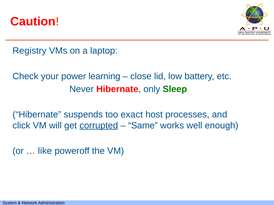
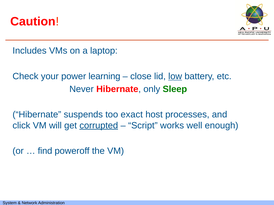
Registry: Registry -> Includes (30, 51)
low underline: none -> present (175, 76)
Same: Same -> Script (143, 126)
like: like -> find (45, 151)
